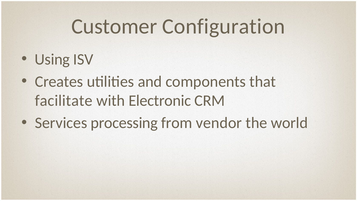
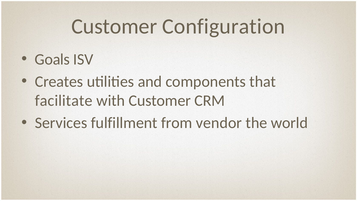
Using: Using -> Goals (52, 59)
with Electronic: Electronic -> Customer (160, 101)
processing: processing -> fulfillment (124, 123)
